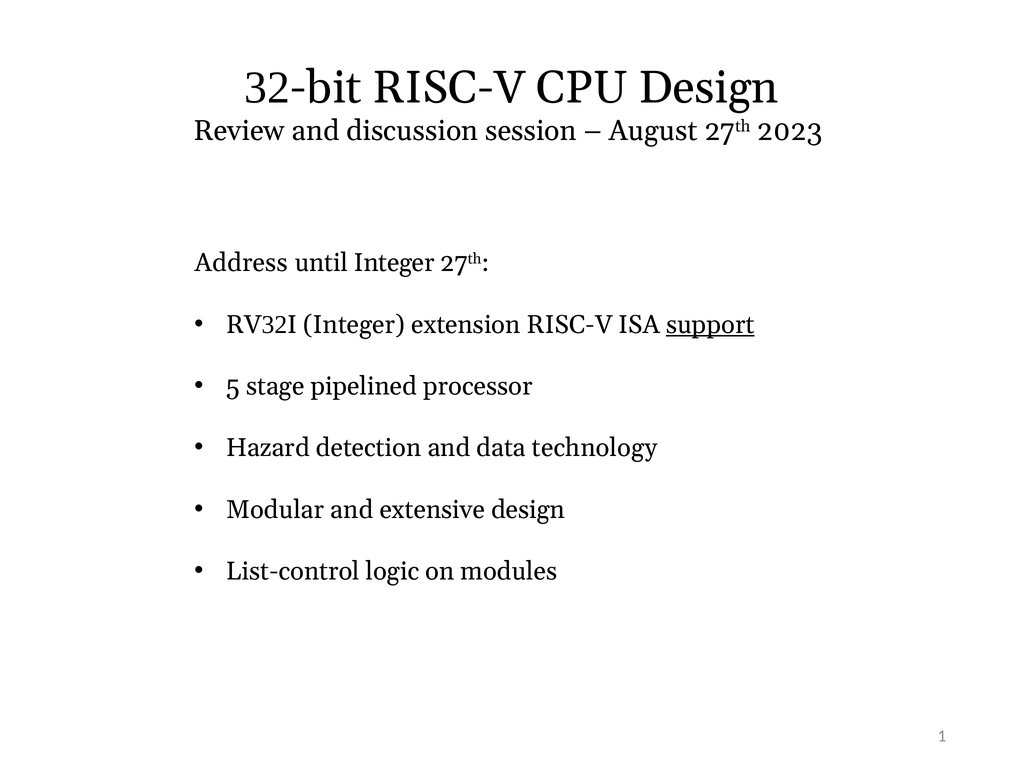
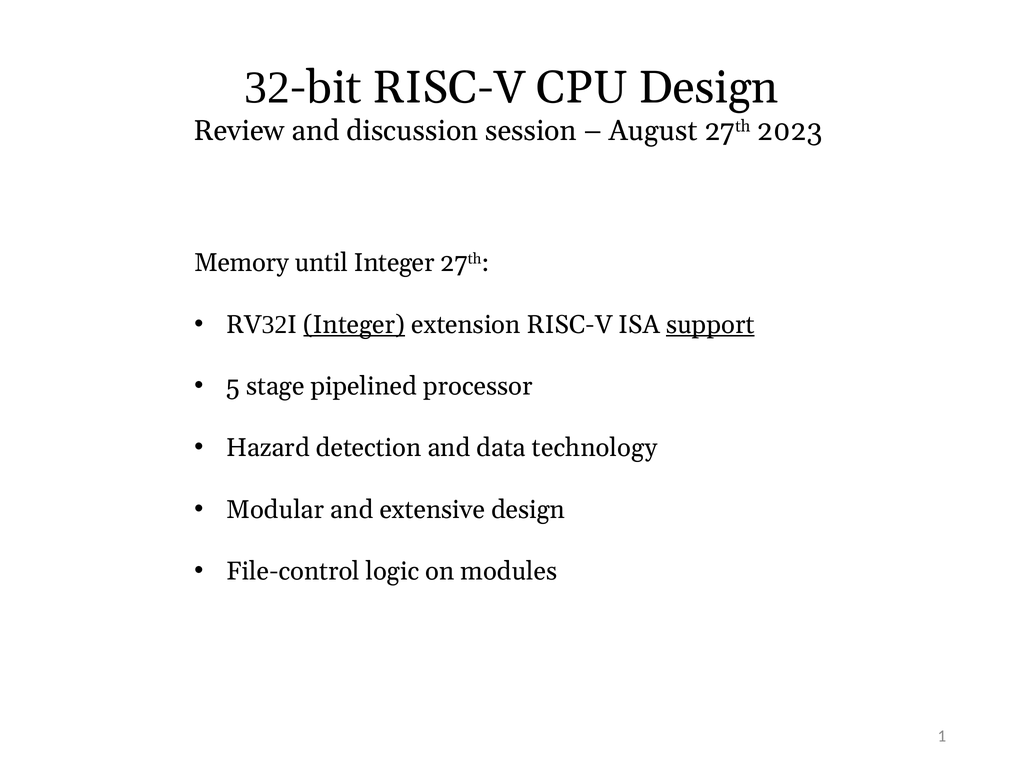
Address: Address -> Memory (241, 263)
Integer underline: none -> present (354, 324)
List-control: List-control -> File-control (293, 571)
